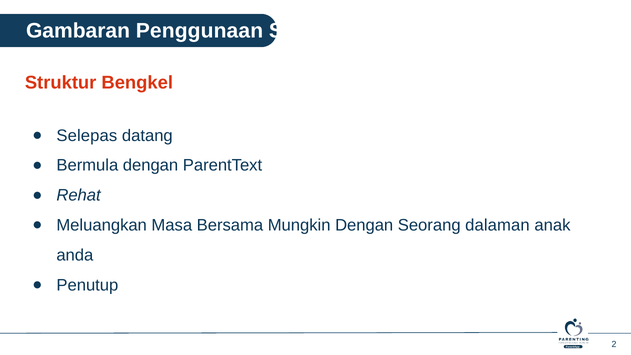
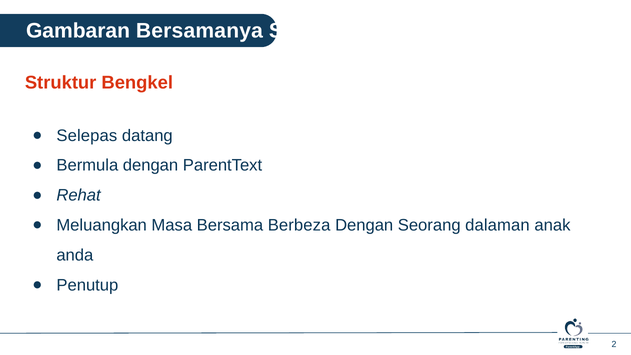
Penggunaan: Penggunaan -> Bersamanya (199, 31)
Mungkin: Mungkin -> Berbeza (299, 225)
